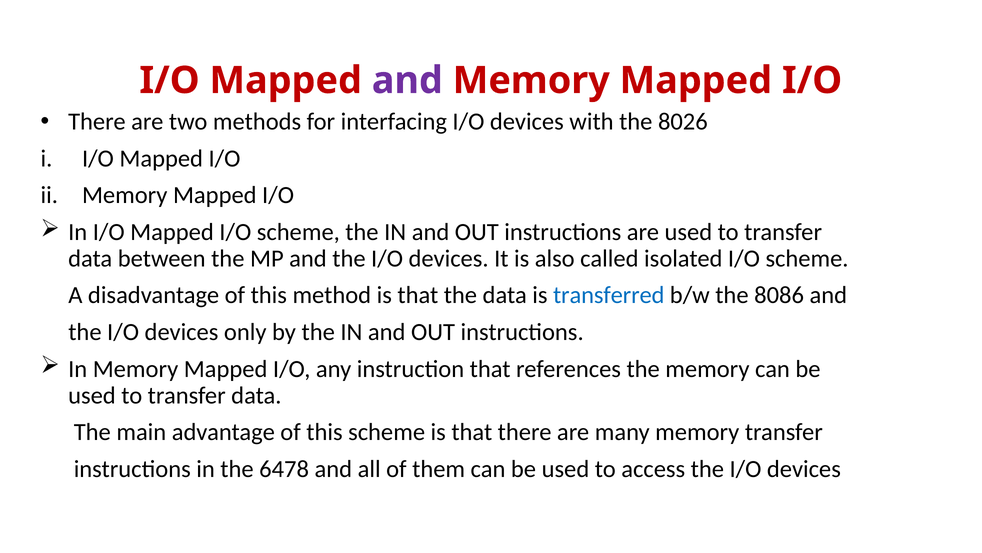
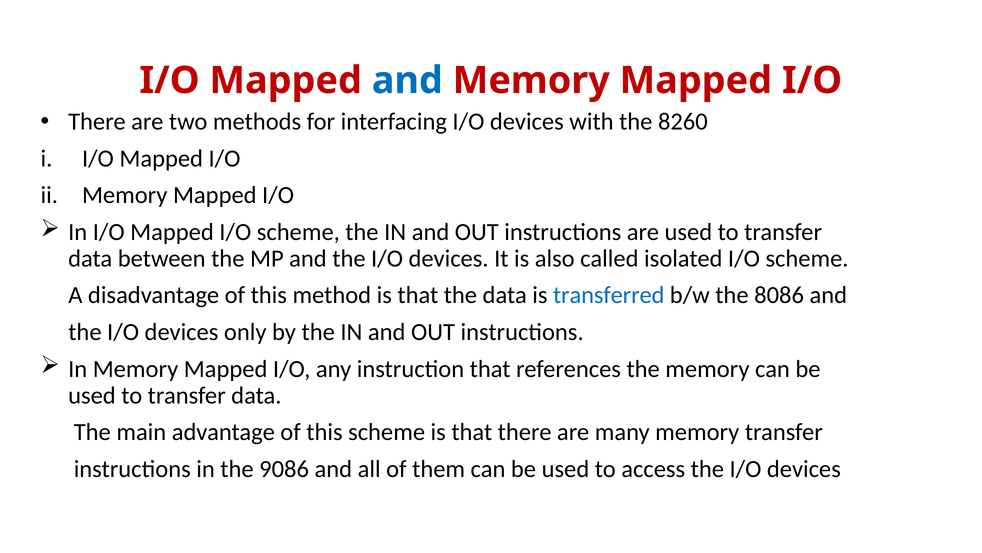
and colour: purple -> blue (407, 80)
8026: 8026 -> 8260 (683, 122)
6478: 6478 -> 9086 (284, 468)
